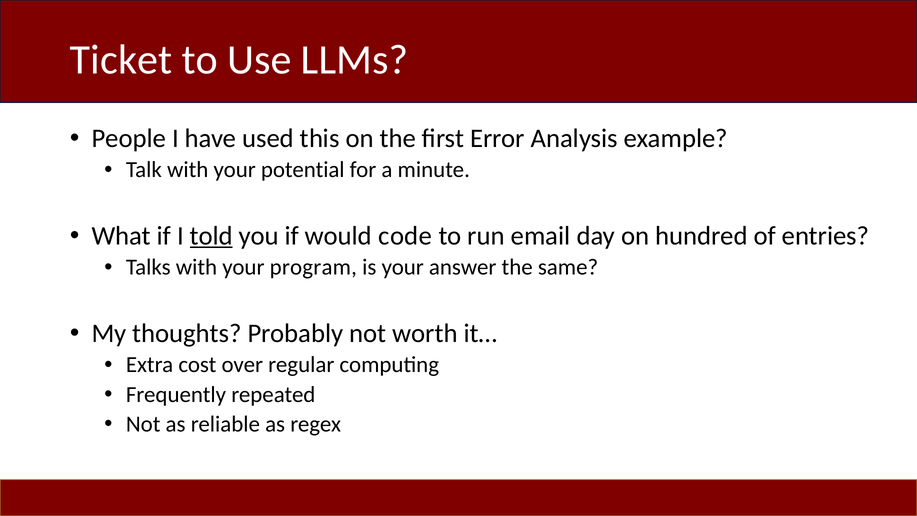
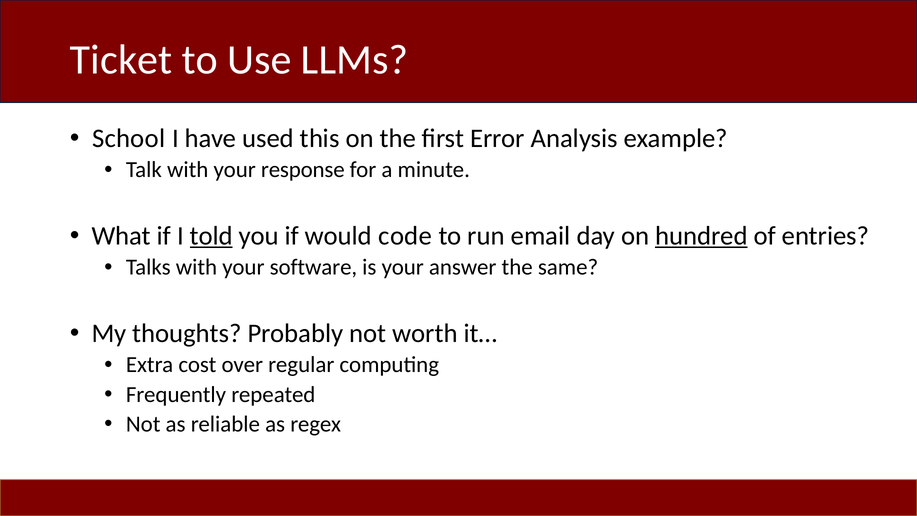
People: People -> School (129, 138)
potential: potential -> response (303, 170)
hundred underline: none -> present (701, 236)
program: program -> software (313, 267)
